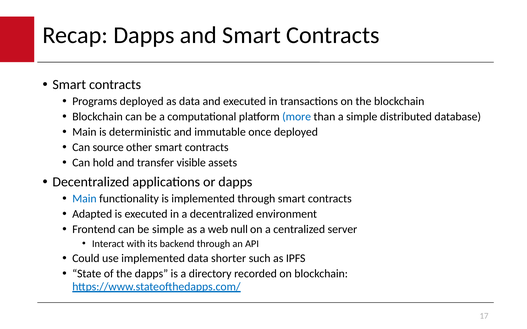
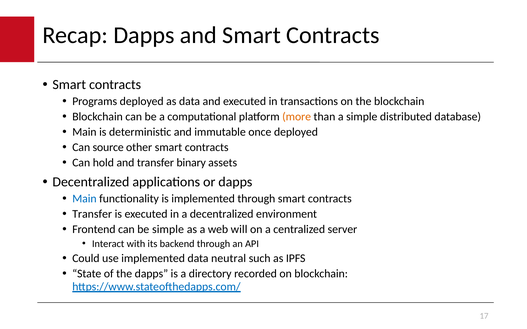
more colour: blue -> orange (297, 117)
visible: visible -> binary (191, 163)
Adapted: Adapted -> Transfer (92, 214)
null: null -> will (239, 229)
shorter: shorter -> neutral (229, 259)
